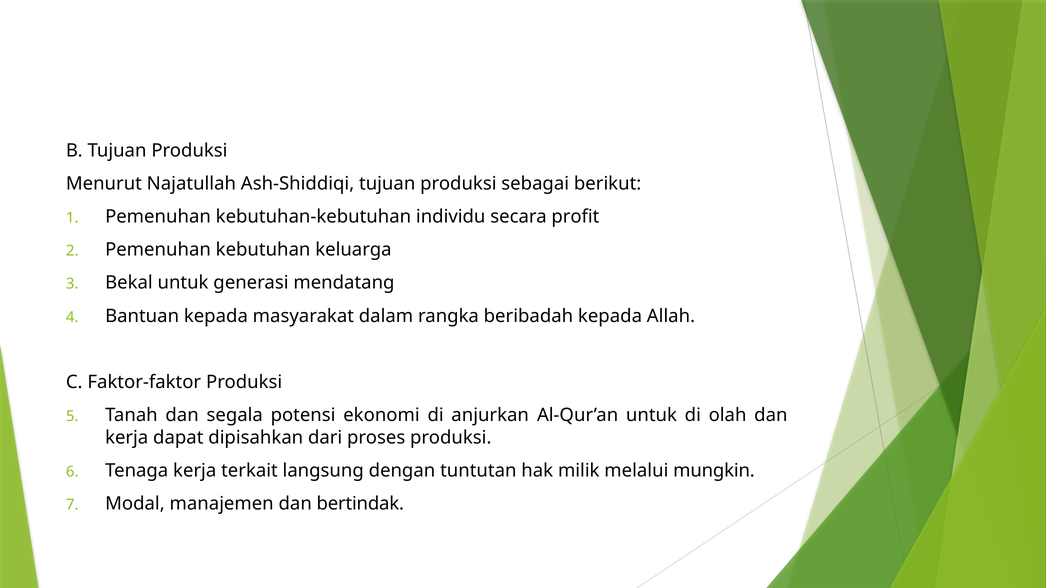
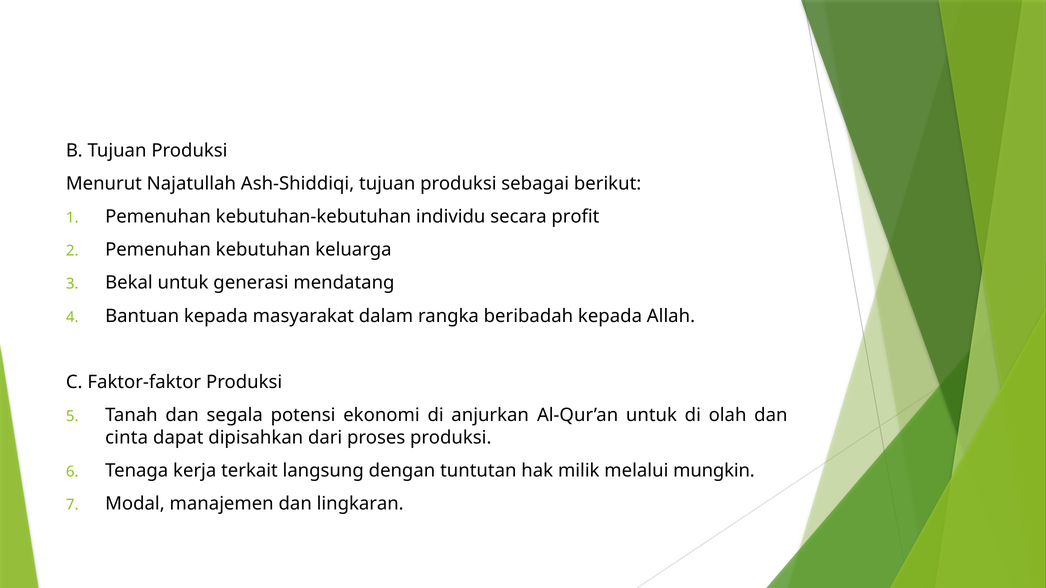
kerja: kerja -> cinta (127, 438)
bertindak: bertindak -> lingkaran (360, 504)
